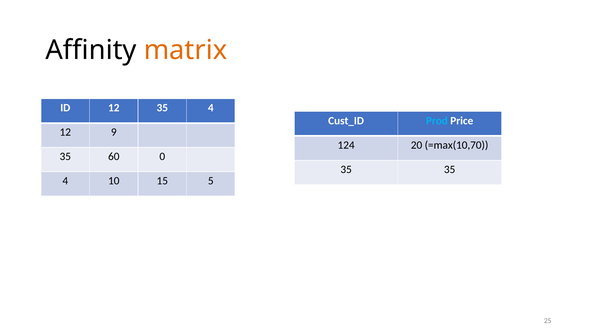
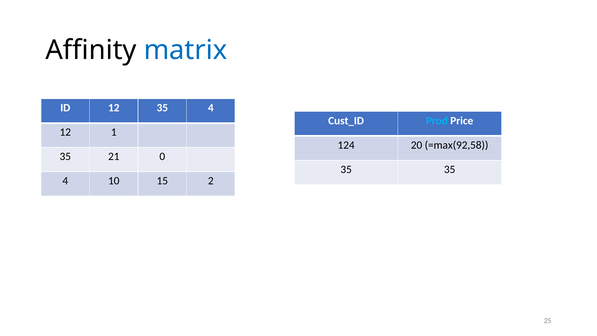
matrix colour: orange -> blue (186, 50)
9: 9 -> 1 (114, 132)
=max(10,70: =max(10,70 -> =max(92,58 (457, 145)
60: 60 -> 21 (114, 156)
5: 5 -> 2 (211, 181)
